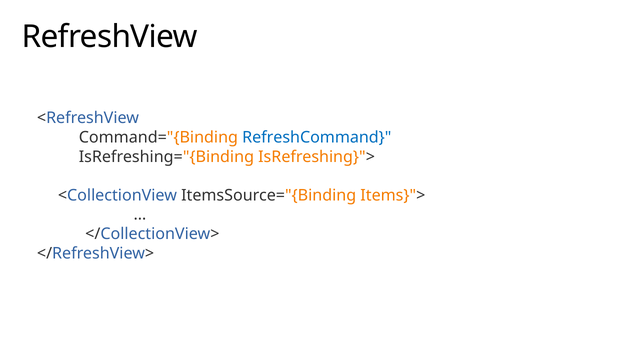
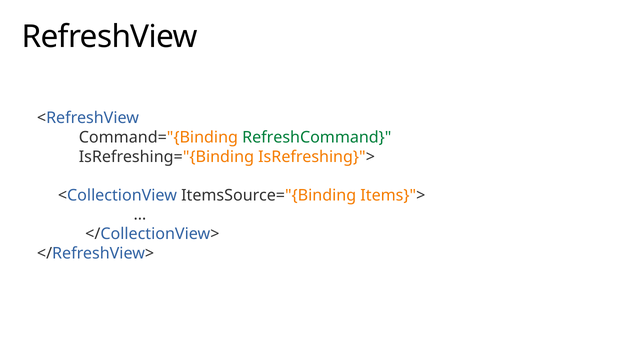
RefreshCommand colour: blue -> green (317, 138)
